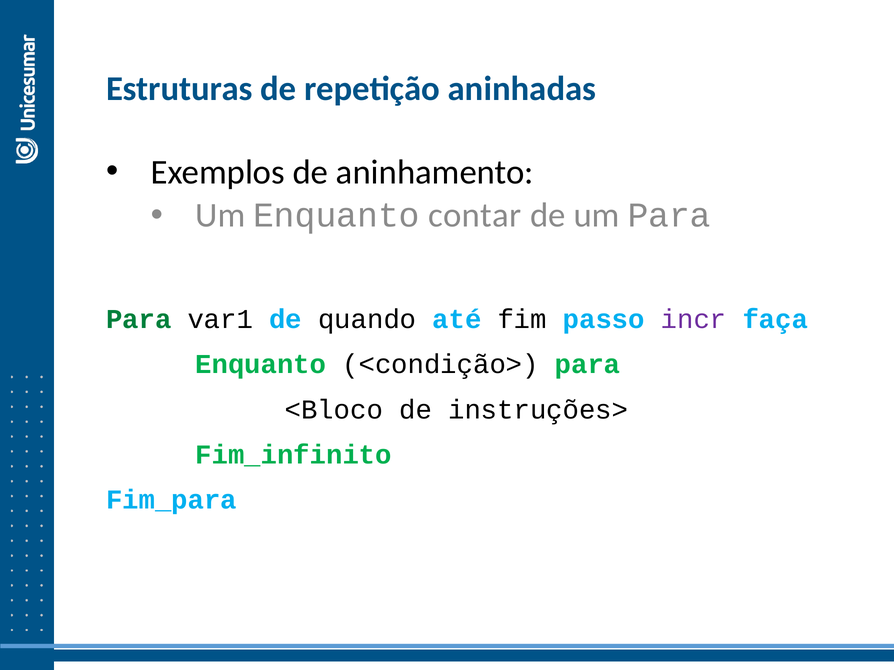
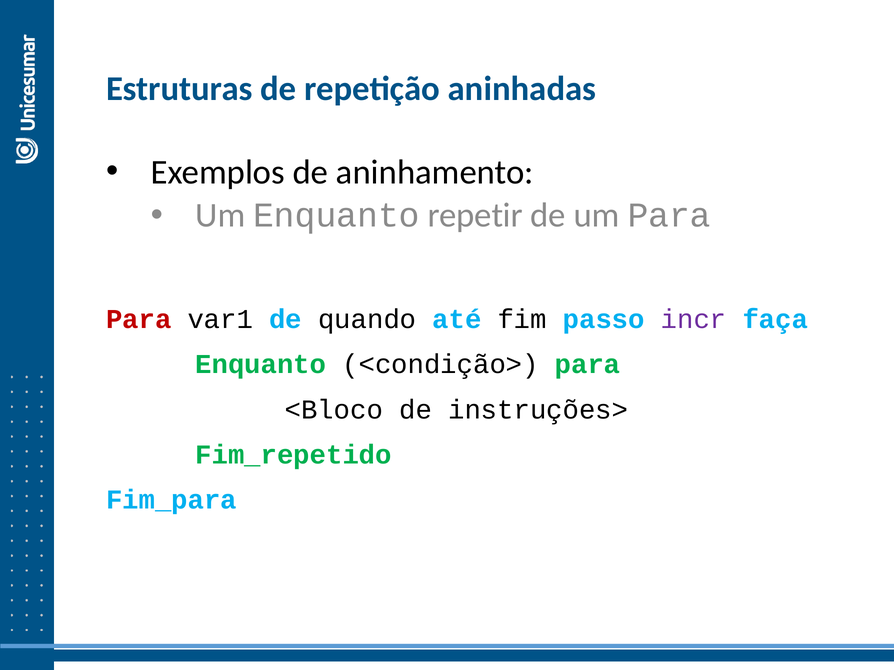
contar: contar -> repetir (475, 216)
Para colour: green -> red (139, 320)
Fim_infinito: Fim_infinito -> Fim_repetido (294, 455)
